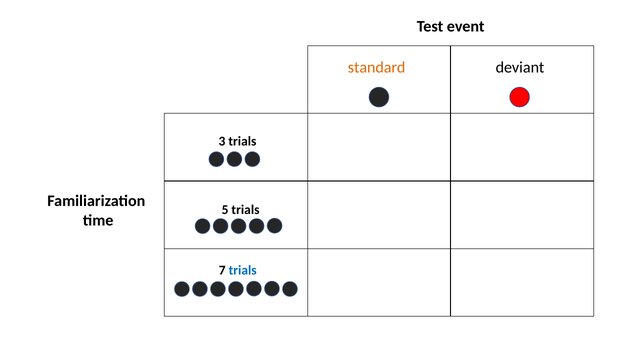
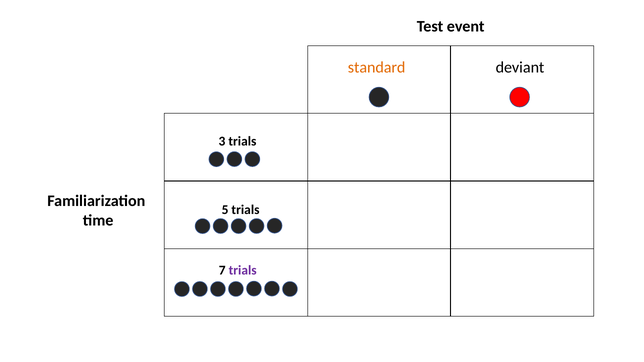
trials colour: blue -> purple (243, 271)
